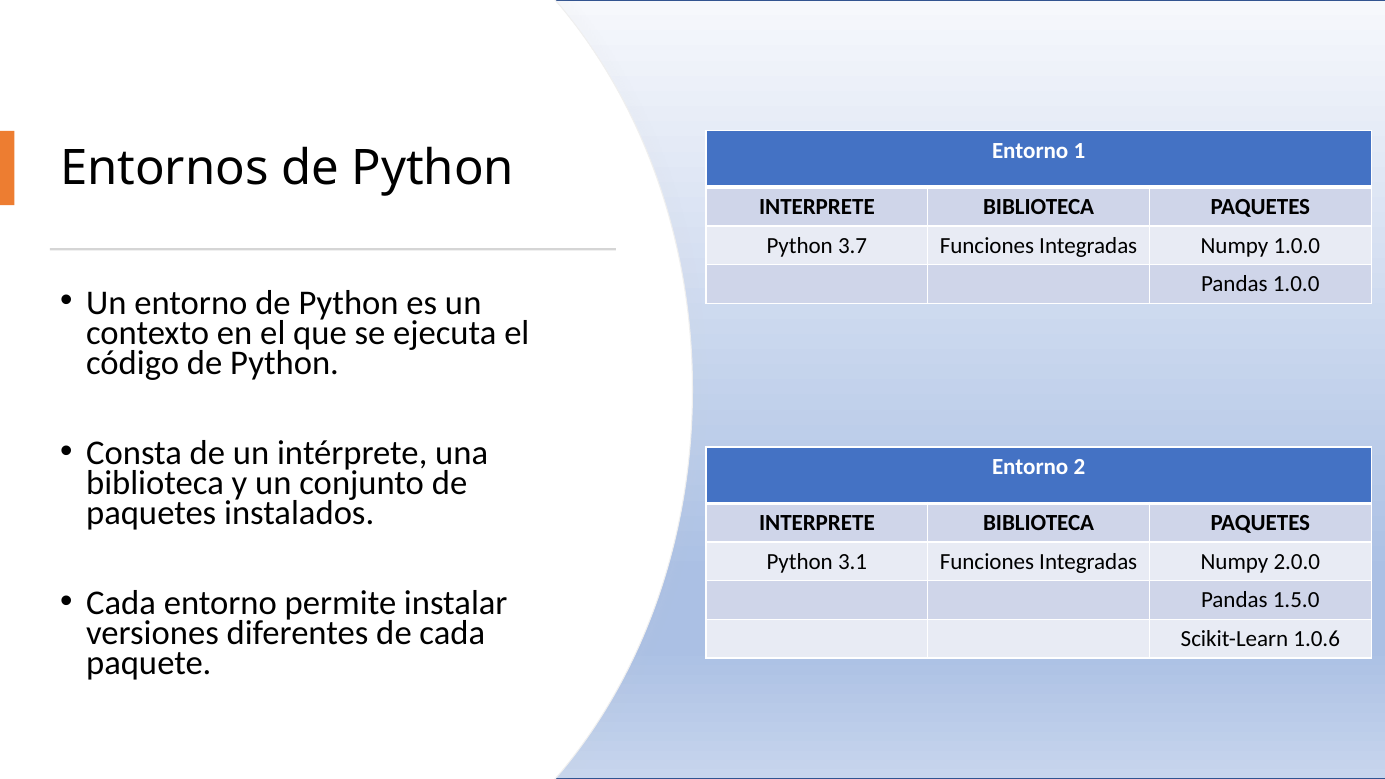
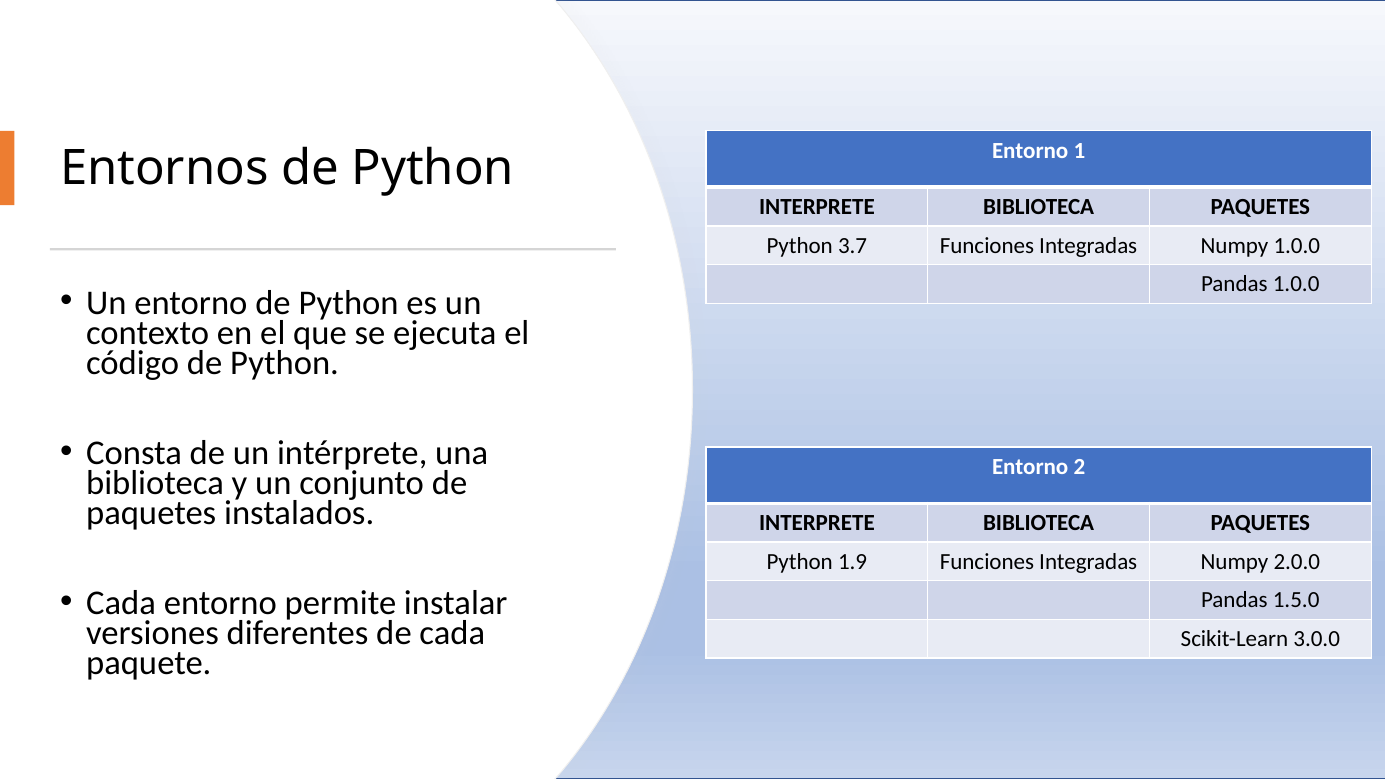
3.1: 3.1 -> 1.9 (853, 562)
1.0.6: 1.0.6 -> 3.0.0 (1317, 639)
